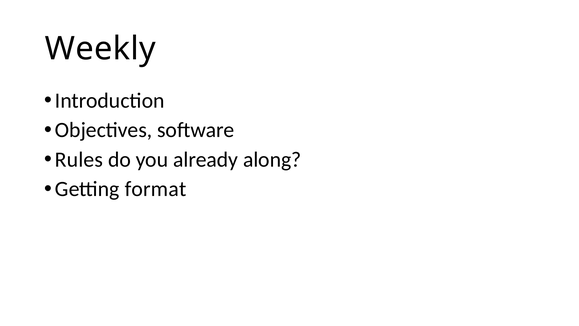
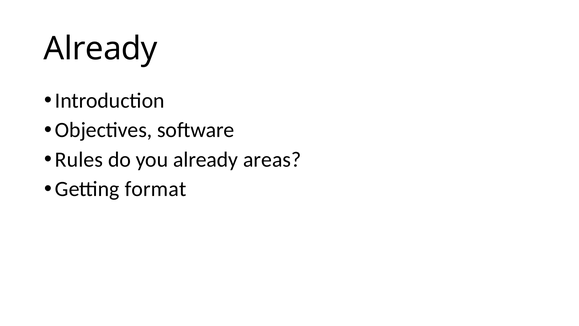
Weekly: Weekly -> Already (101, 49)
along: along -> areas (272, 159)
